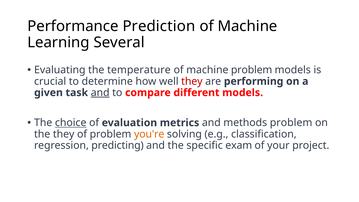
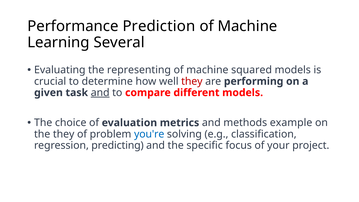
temperature: temperature -> representing (139, 70)
machine problem: problem -> squared (252, 70)
choice underline: present -> none (71, 123)
methods problem: problem -> example (291, 123)
you're colour: orange -> blue (149, 134)
exam: exam -> focus (239, 145)
